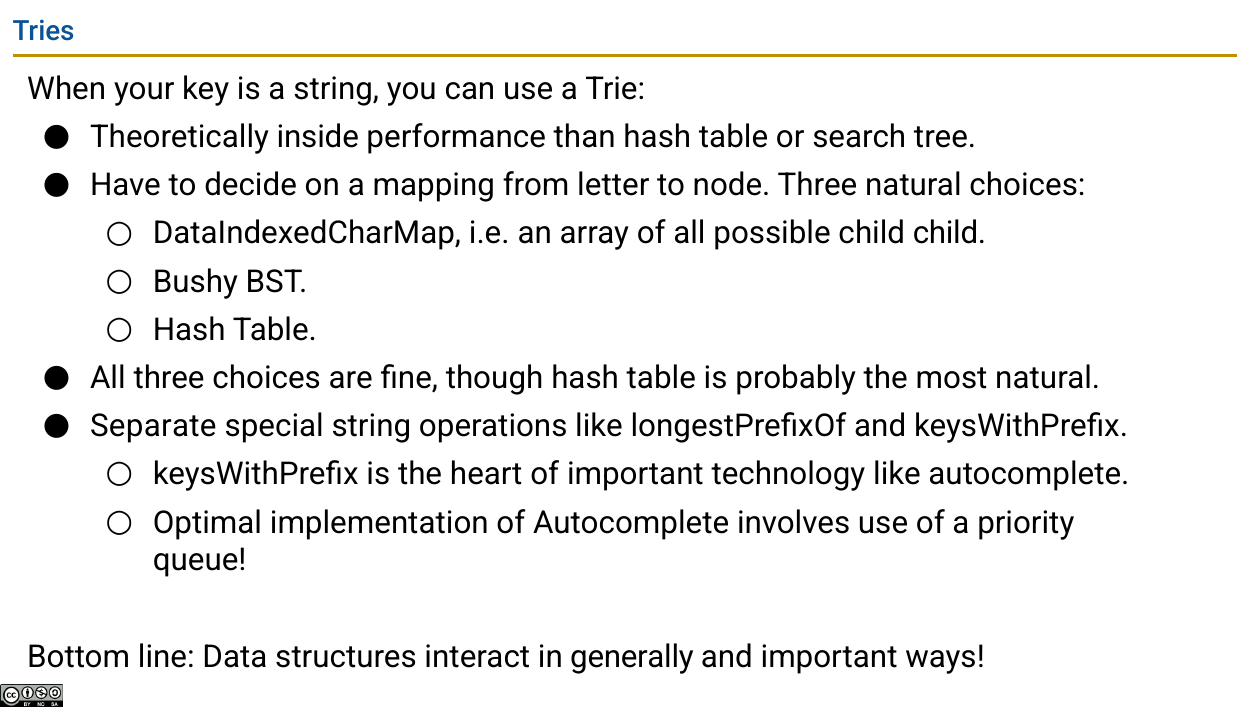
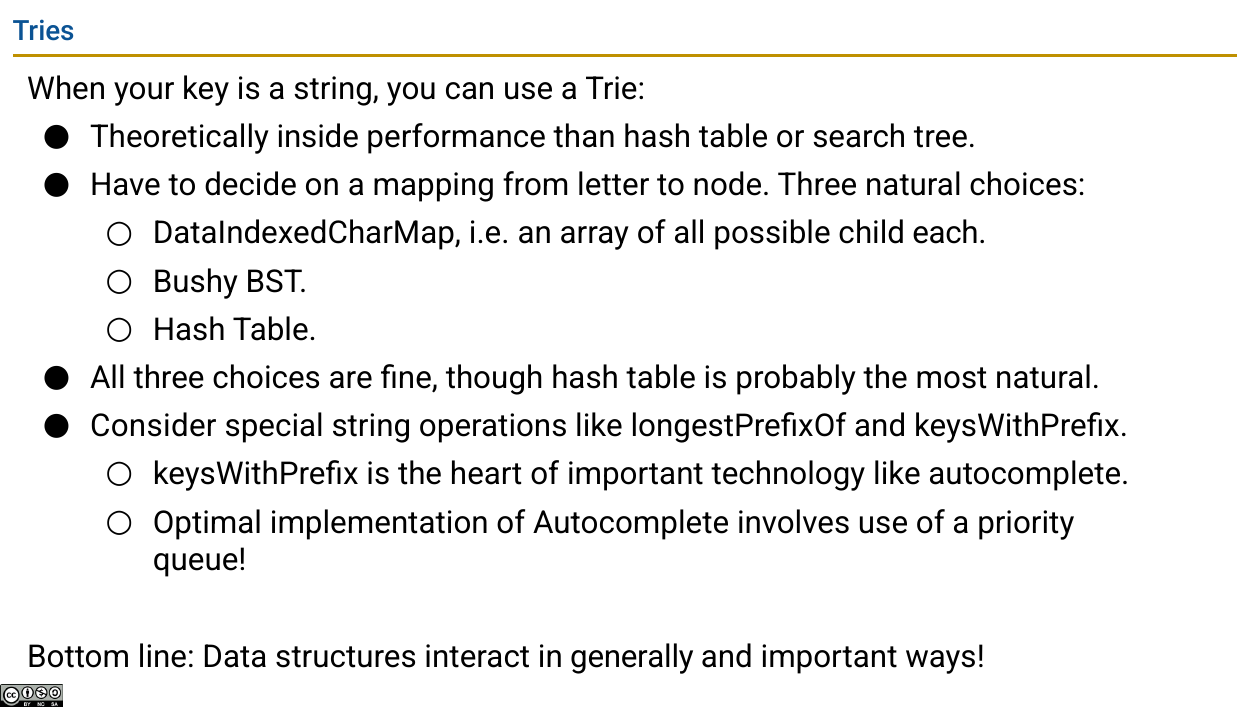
child child: child -> each (949, 233)
Separate: Separate -> Consider (153, 426)
